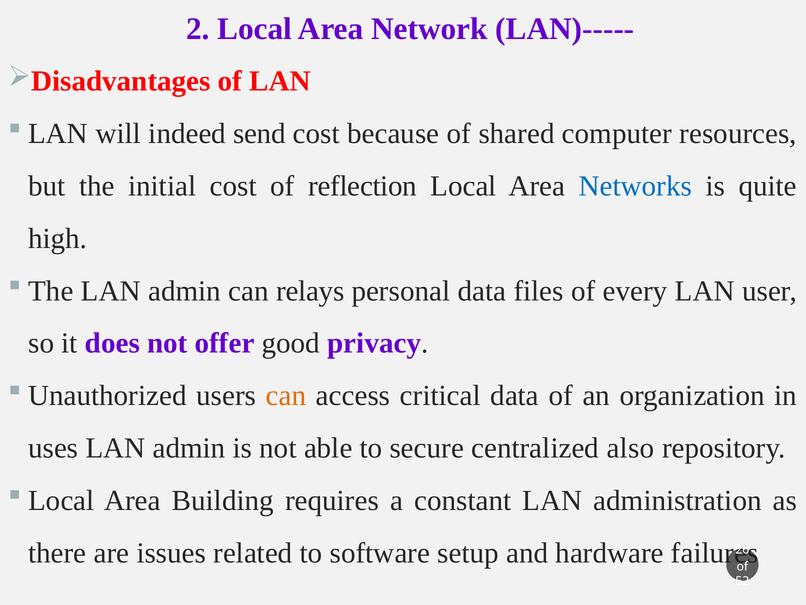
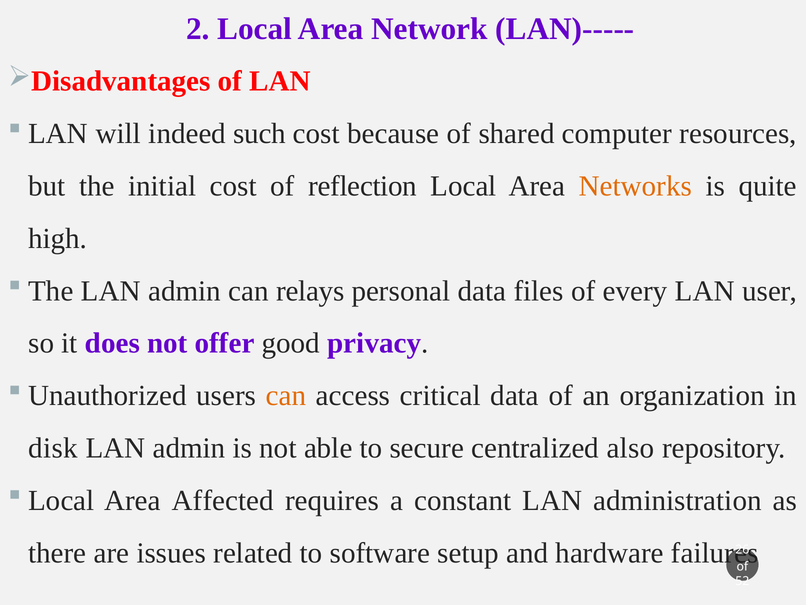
send: send -> such (260, 134)
Networks colour: blue -> orange (635, 186)
uses: uses -> disk (53, 448)
Building: Building -> Affected (223, 500)
